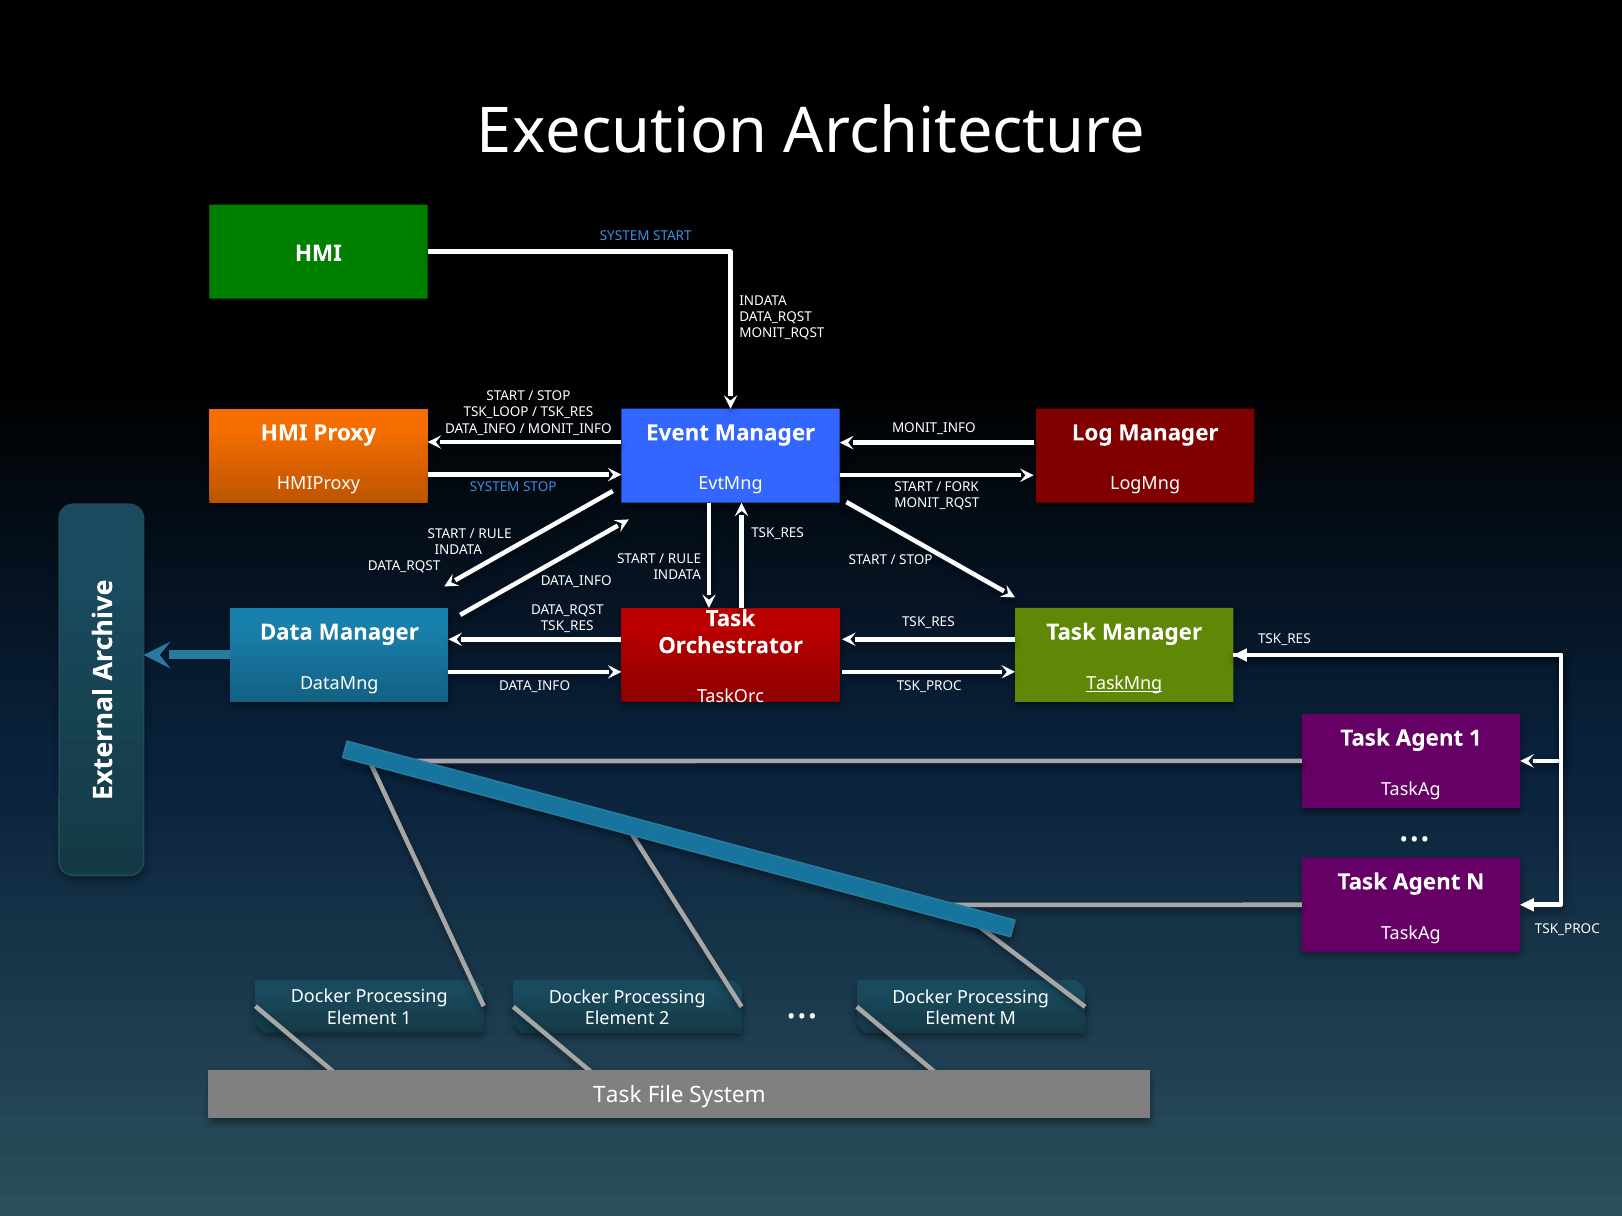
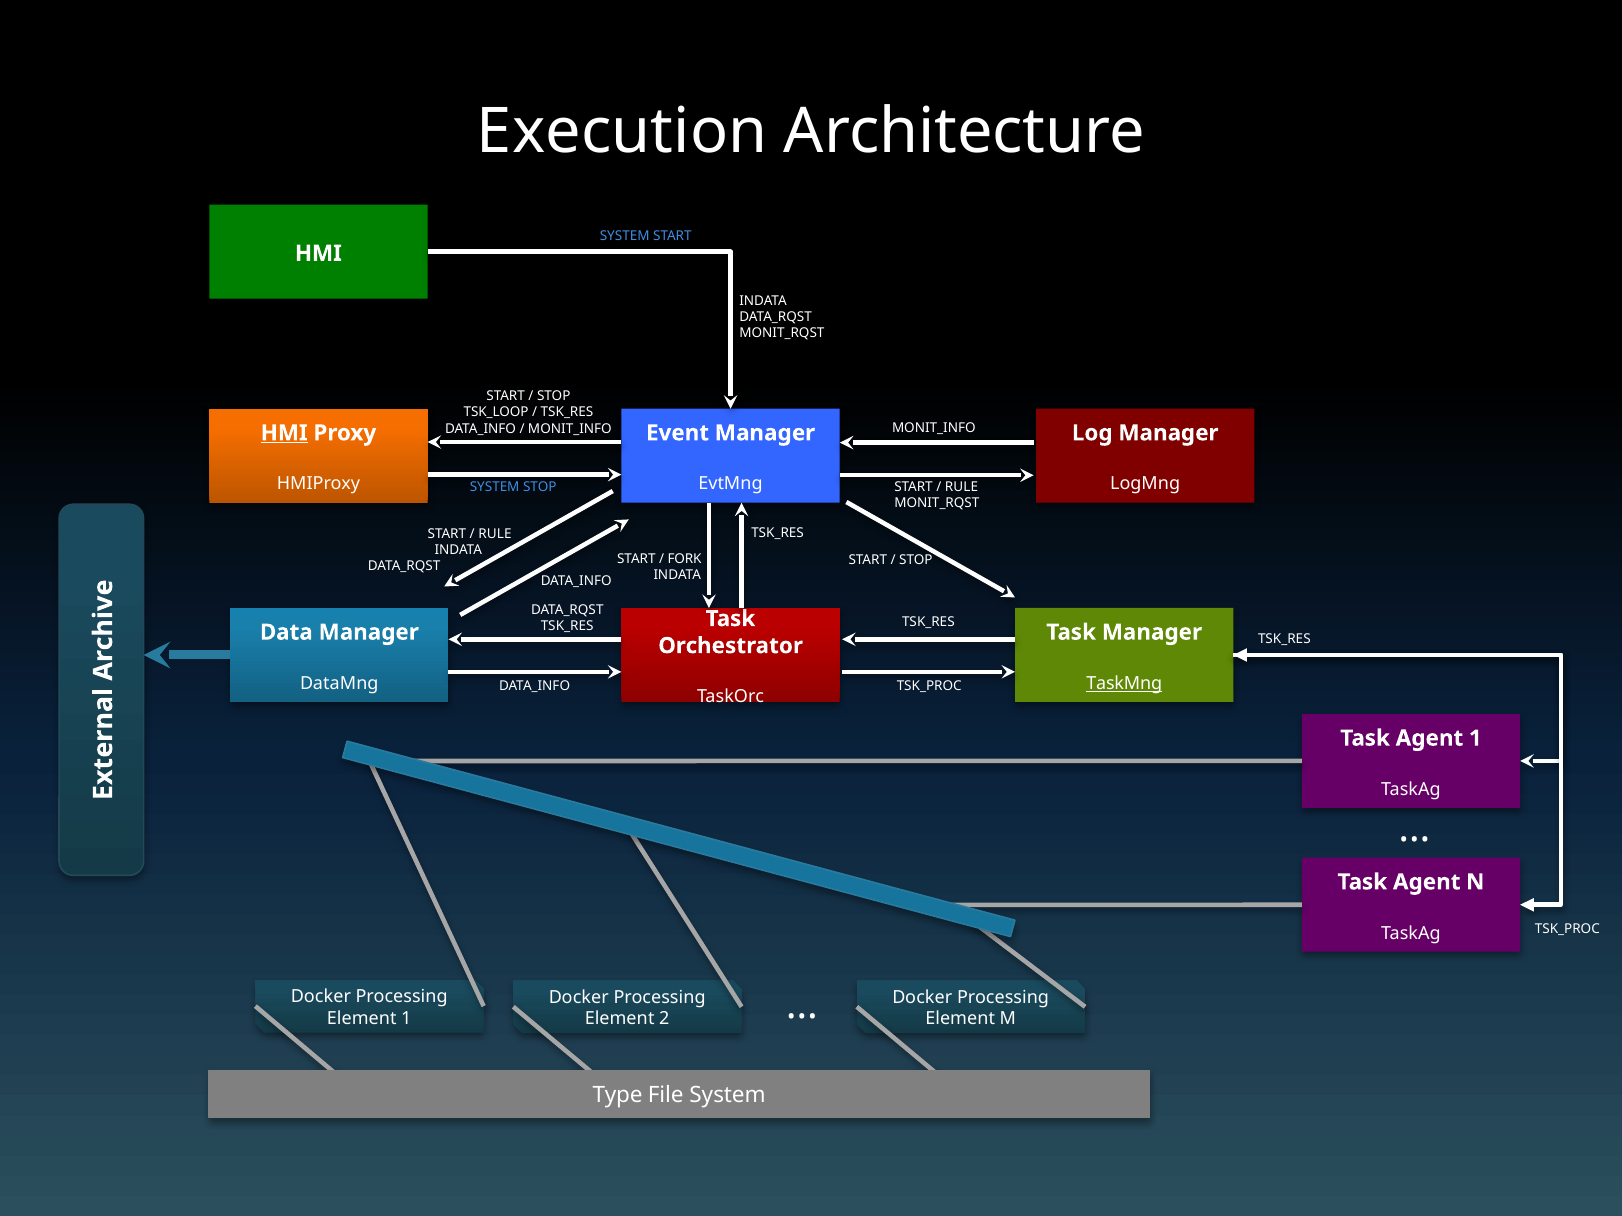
HMI underline: none -> present (284, 433)
FORK: FORK -> RULE (962, 487)
RULE: RULE -> FORK (685, 559)
Task: Task -> Type (618, 1096)
